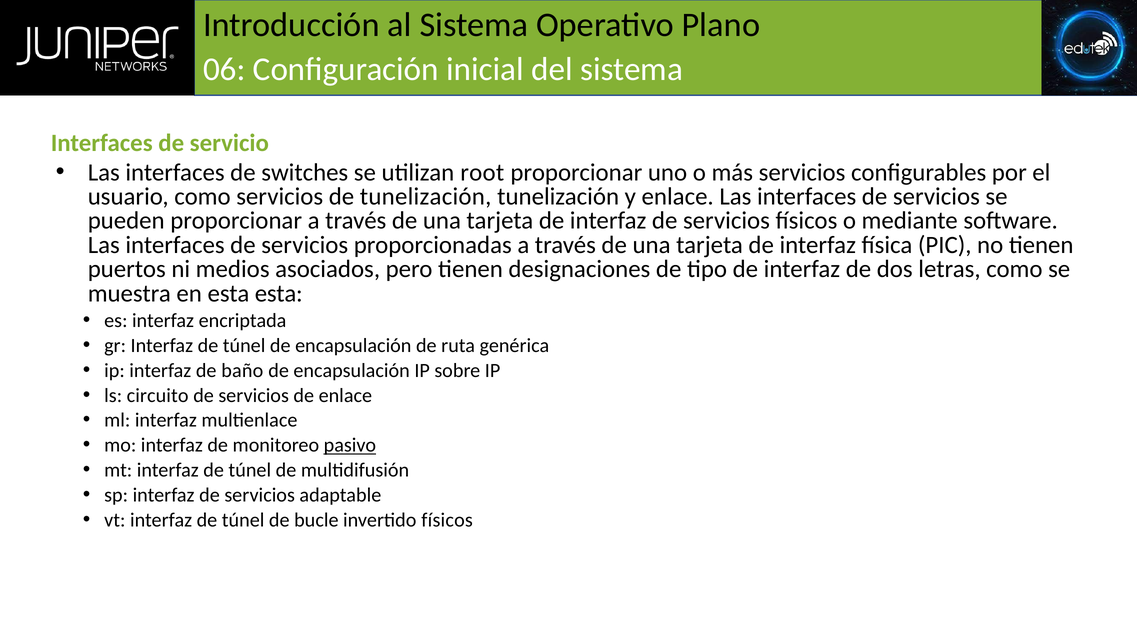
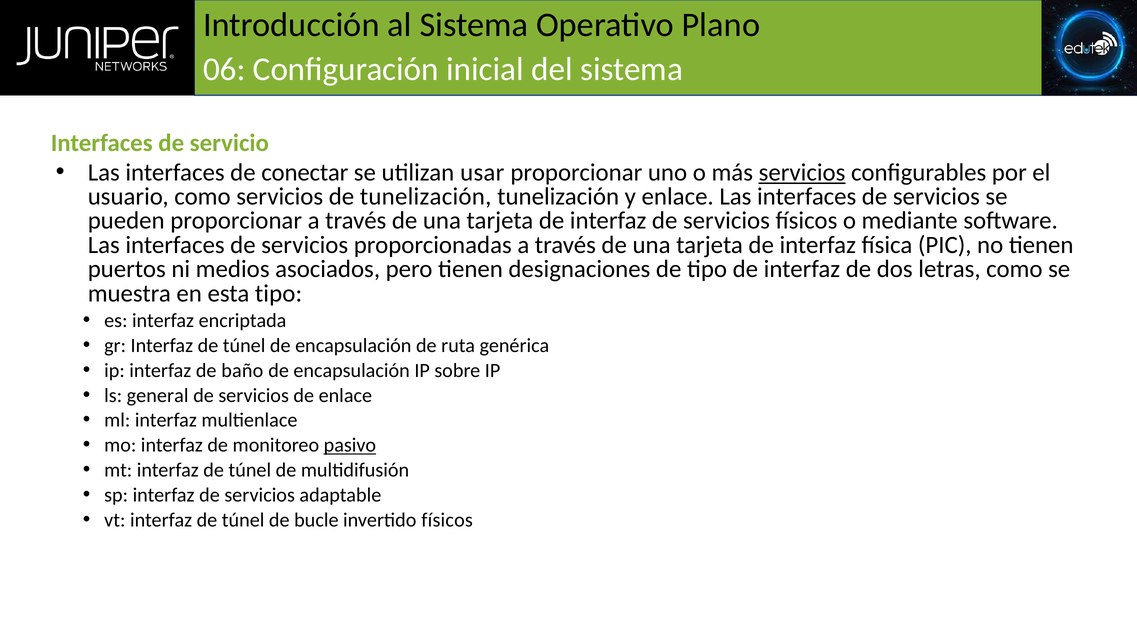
switches: switches -> conectar (305, 172)
root: root -> usar (482, 172)
servicios underline: none -> present (802, 172)
esta esta: esta -> tipo (279, 293)
circuito: circuito -> general (158, 395)
